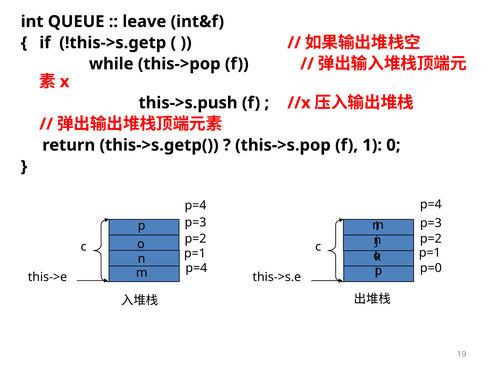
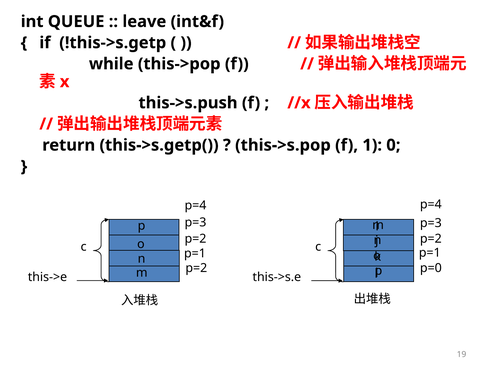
p=4: p=4 -> p=2 (196, 268)
